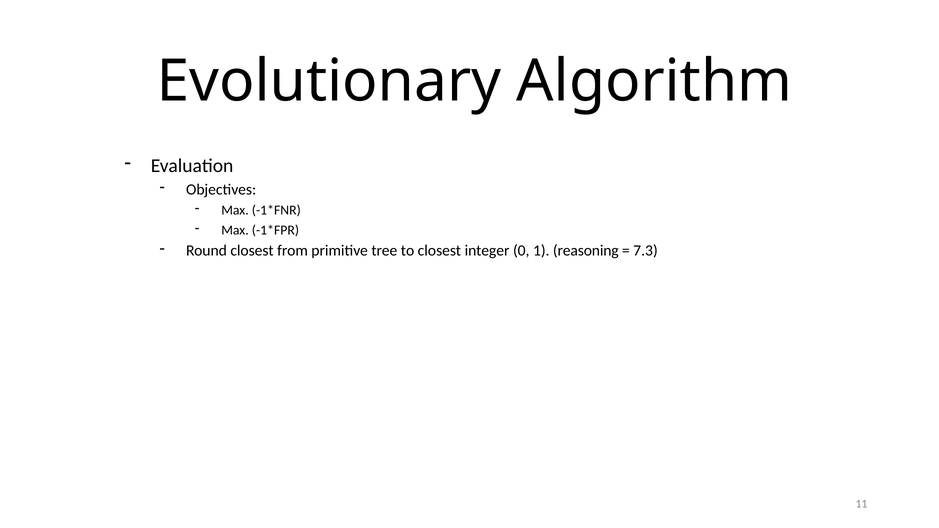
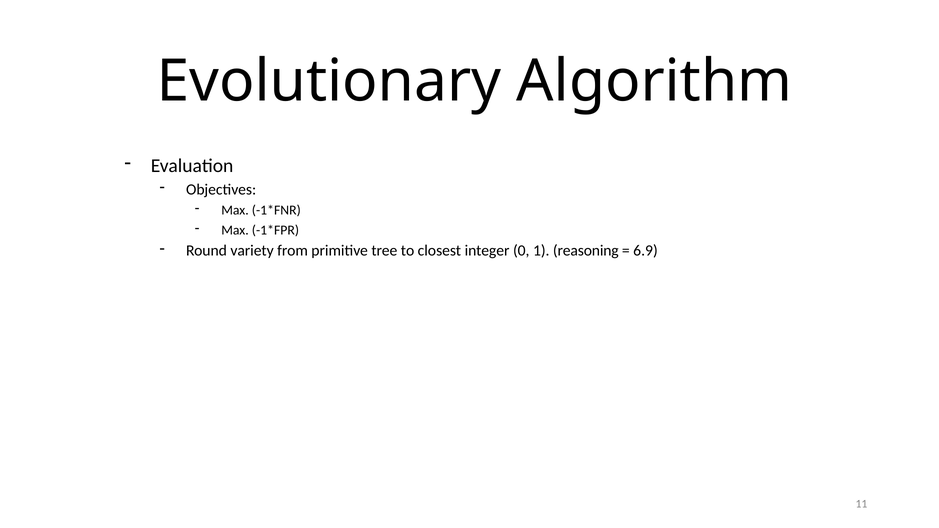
Round closest: closest -> variety (252, 251)
7.3: 7.3 -> 6.9 (645, 251)
